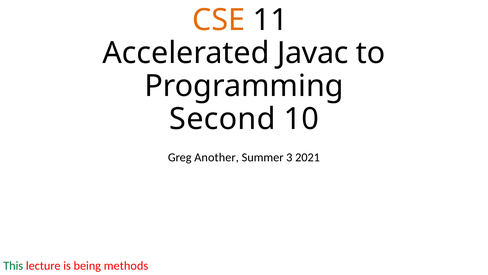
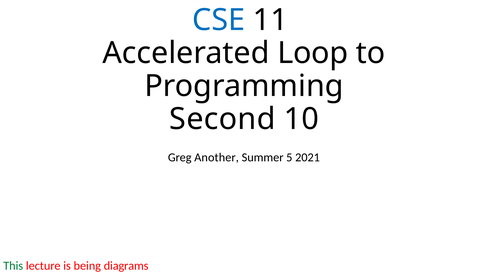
CSE colour: orange -> blue (219, 20)
Javac: Javac -> Loop (313, 53)
3: 3 -> 5 (289, 157)
methods: methods -> diagrams (126, 265)
